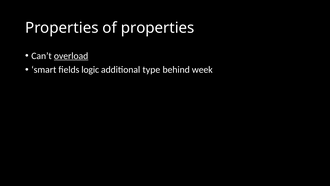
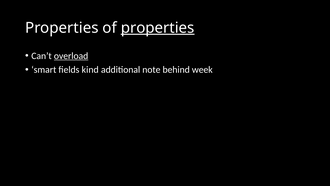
properties underline: none -> present (158, 28)
logic: logic -> kind (90, 70)
type: type -> note (151, 70)
